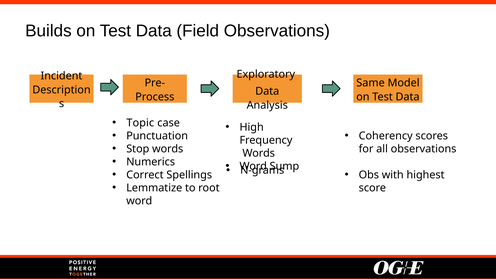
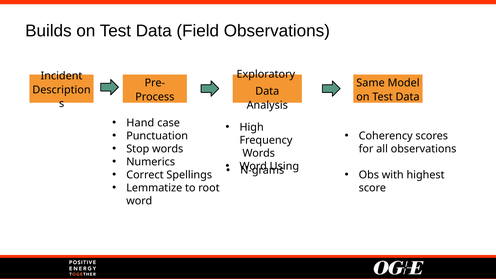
Topic: Topic -> Hand (140, 123)
Sump: Sump -> Using (284, 166)
